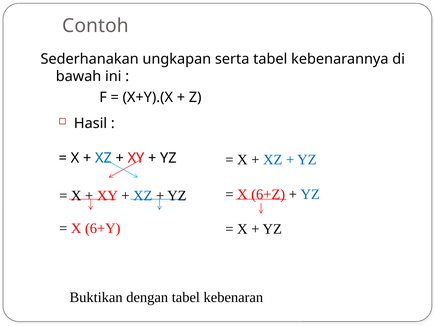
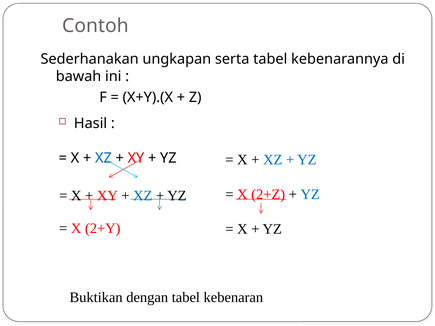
6+Z: 6+Z -> 2+Z (268, 195)
6+Y: 6+Y -> 2+Y (103, 229)
